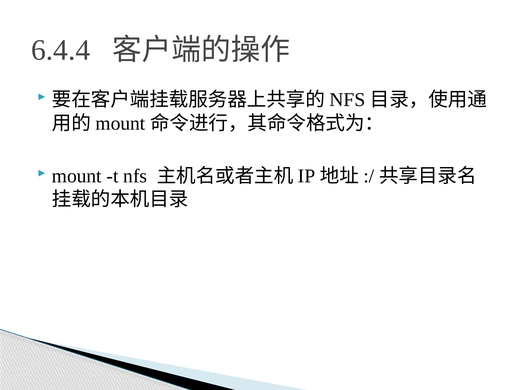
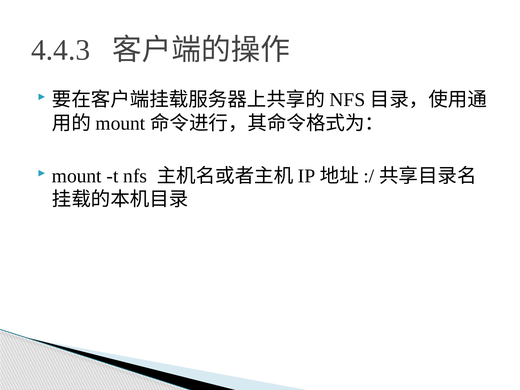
6.4.4: 6.4.4 -> 4.4.3 (61, 50)
